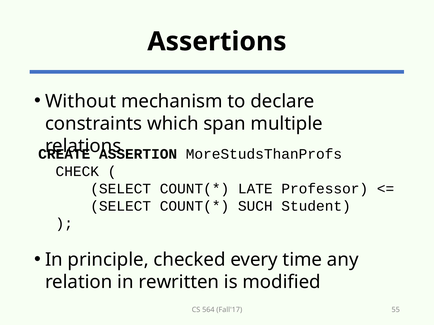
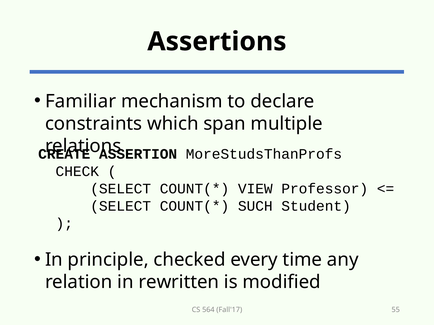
Without: Without -> Familiar (81, 101)
LATE: LATE -> VIEW (255, 189)
